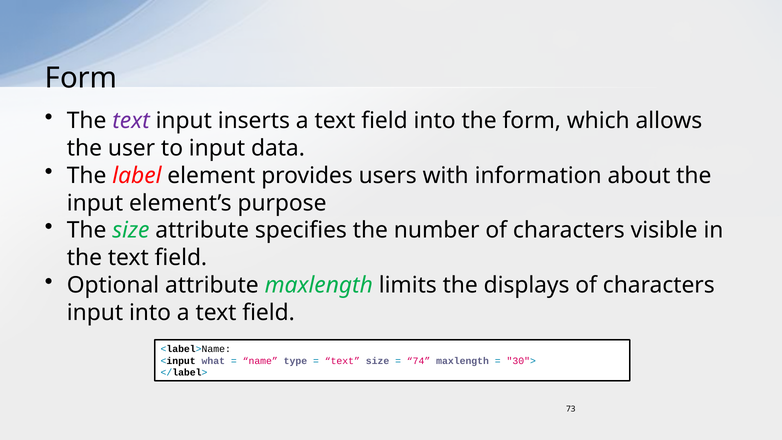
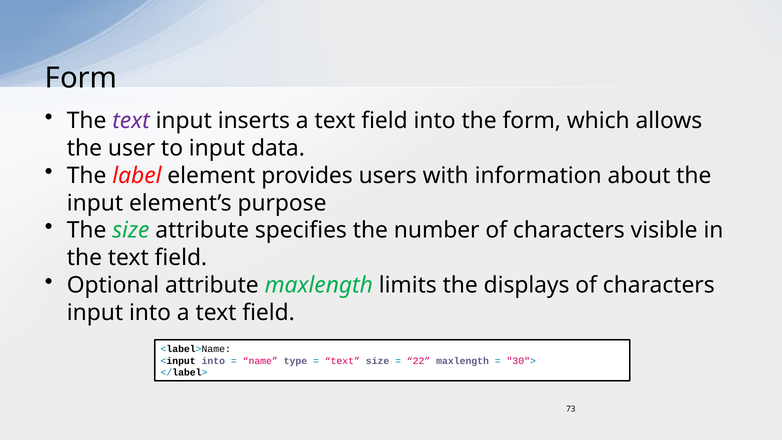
<input what: what -> into (213, 361)
74: 74 -> 22 (419, 361)
